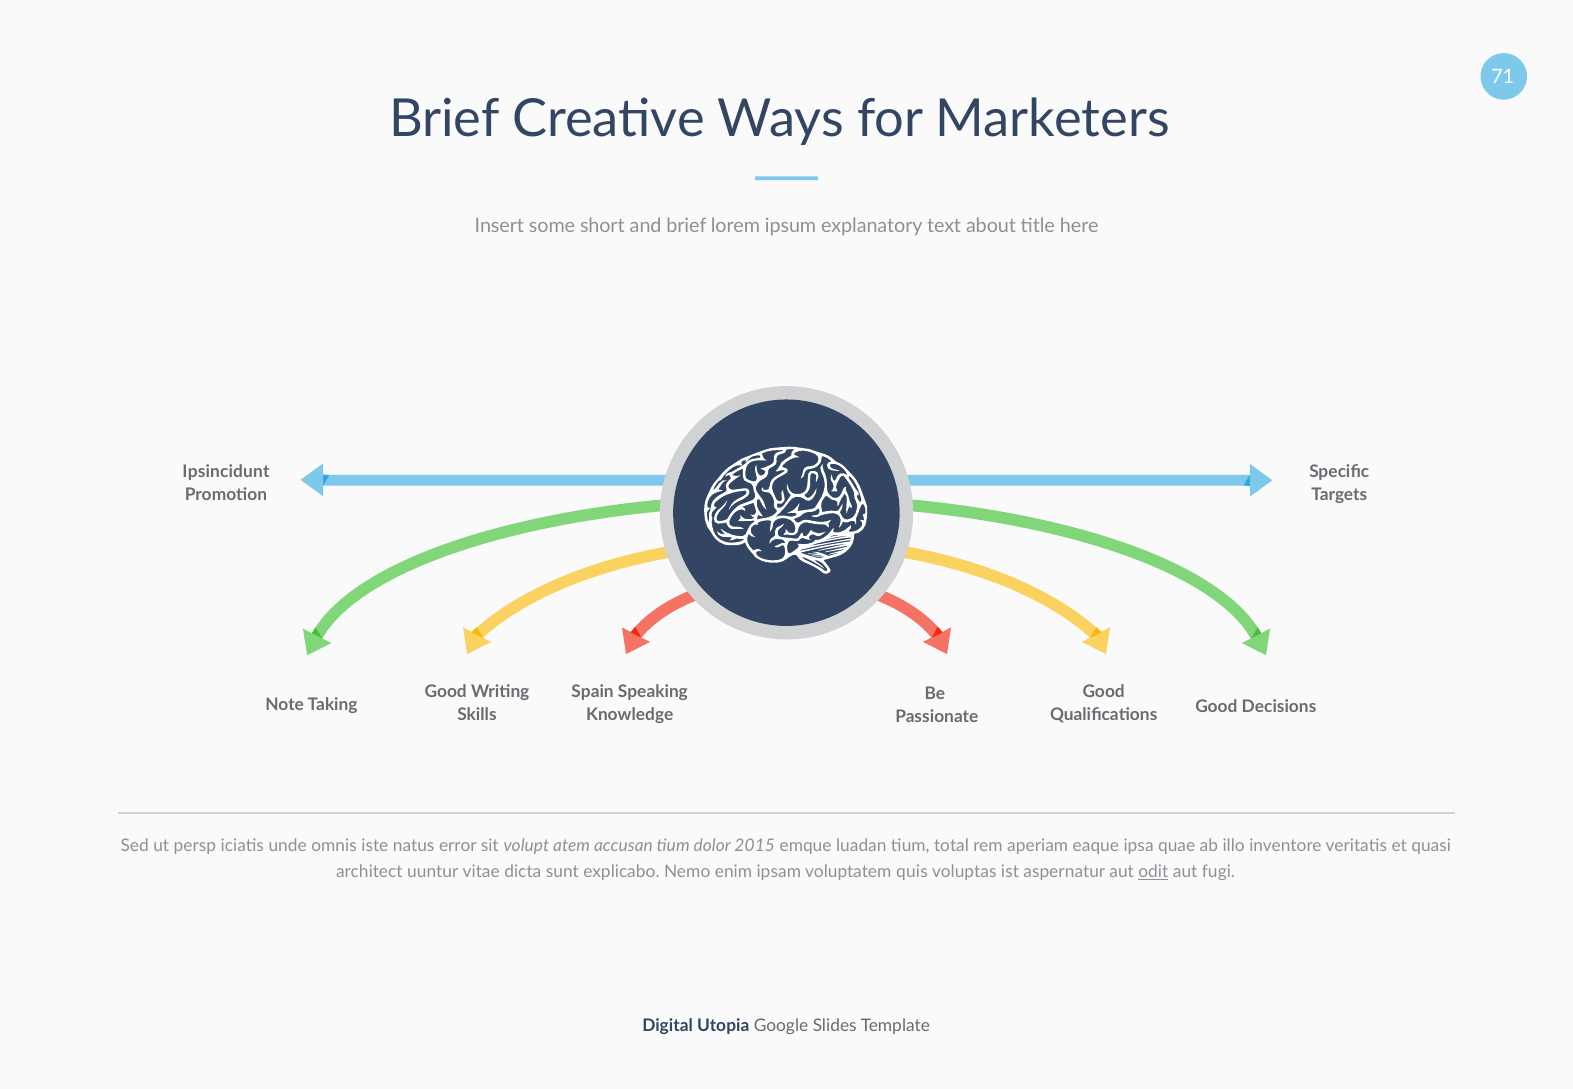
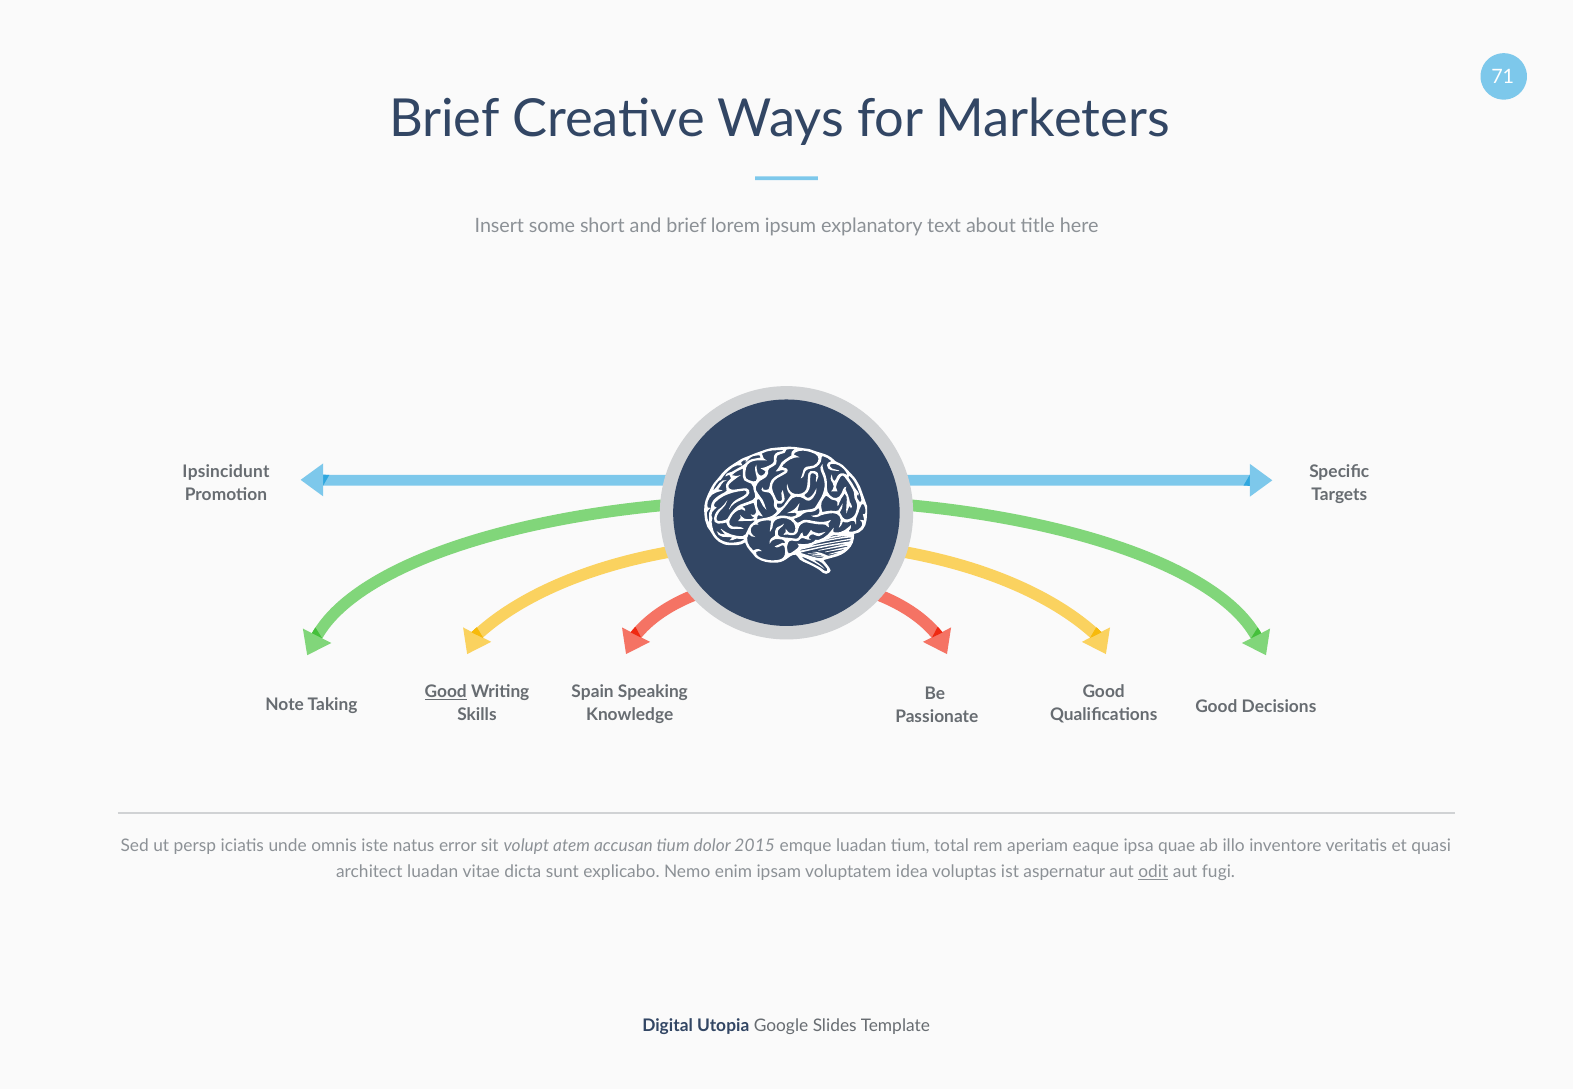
Good underline: none -> present (446, 692)
architect uuntur: uuntur -> luadan (433, 872)
quis: quis -> idea (912, 872)
